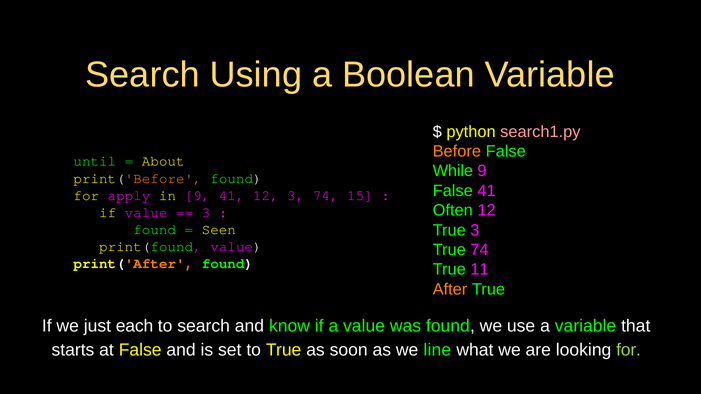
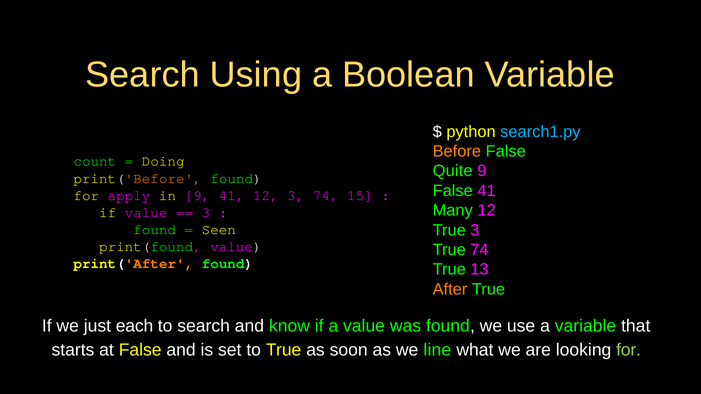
search1.py colour: pink -> light blue (540, 132)
until: until -> count (95, 161)
About: About -> Doing (163, 161)
While: While -> Quite (453, 171)
Often: Often -> Many (453, 211)
11: 11 -> 13 (479, 270)
